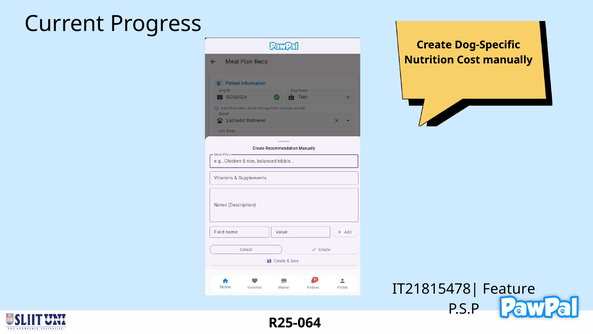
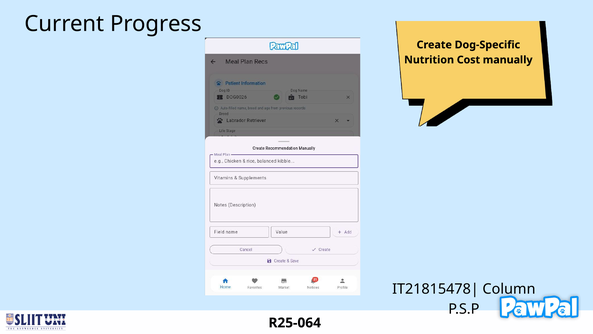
Feature: Feature -> Column (509, 289)
